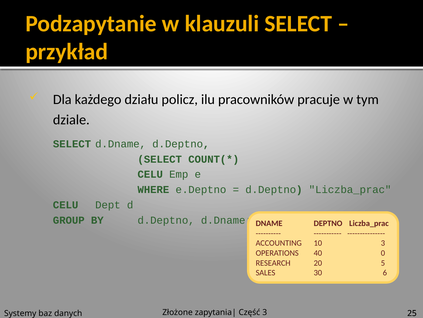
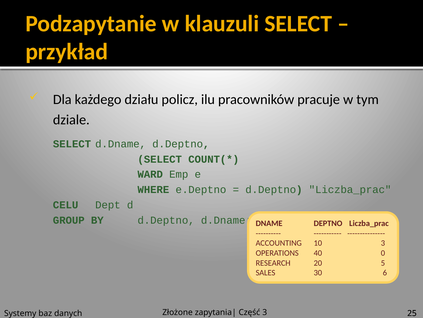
CELU: CELU -> WARD (150, 174)
